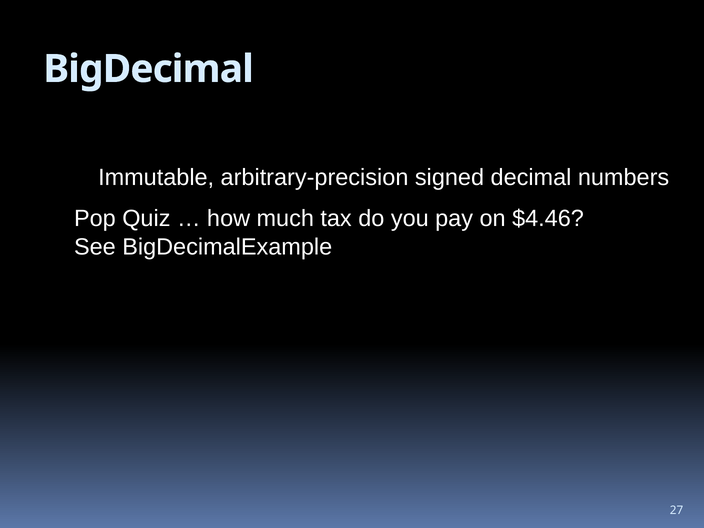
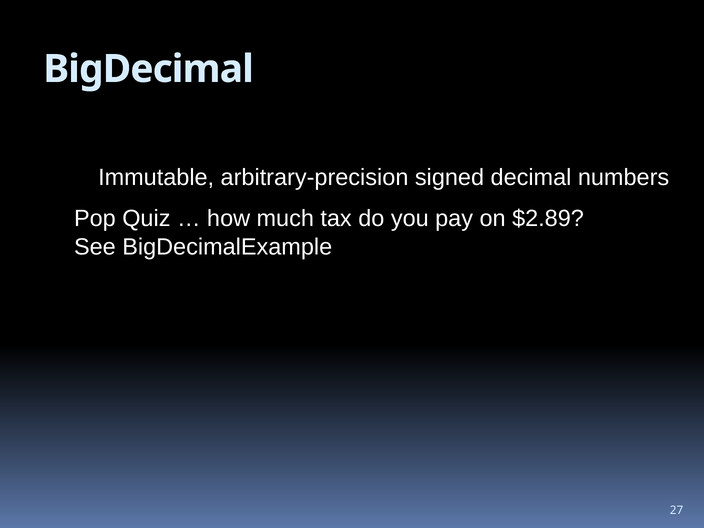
$4.46: $4.46 -> $2.89 (548, 219)
